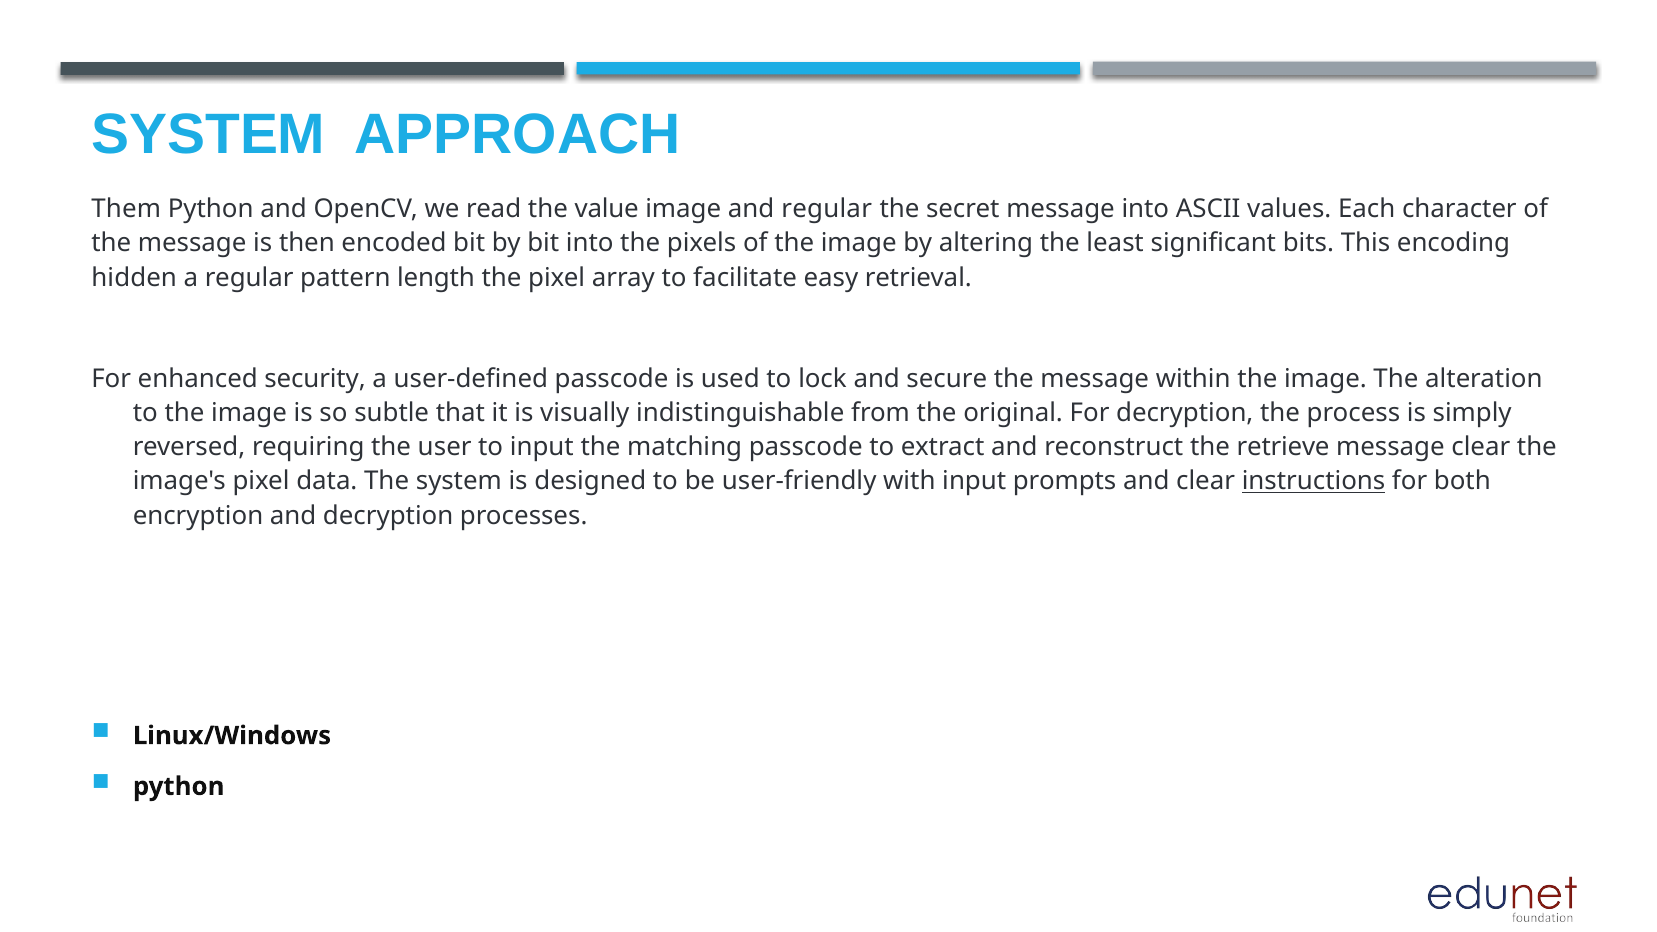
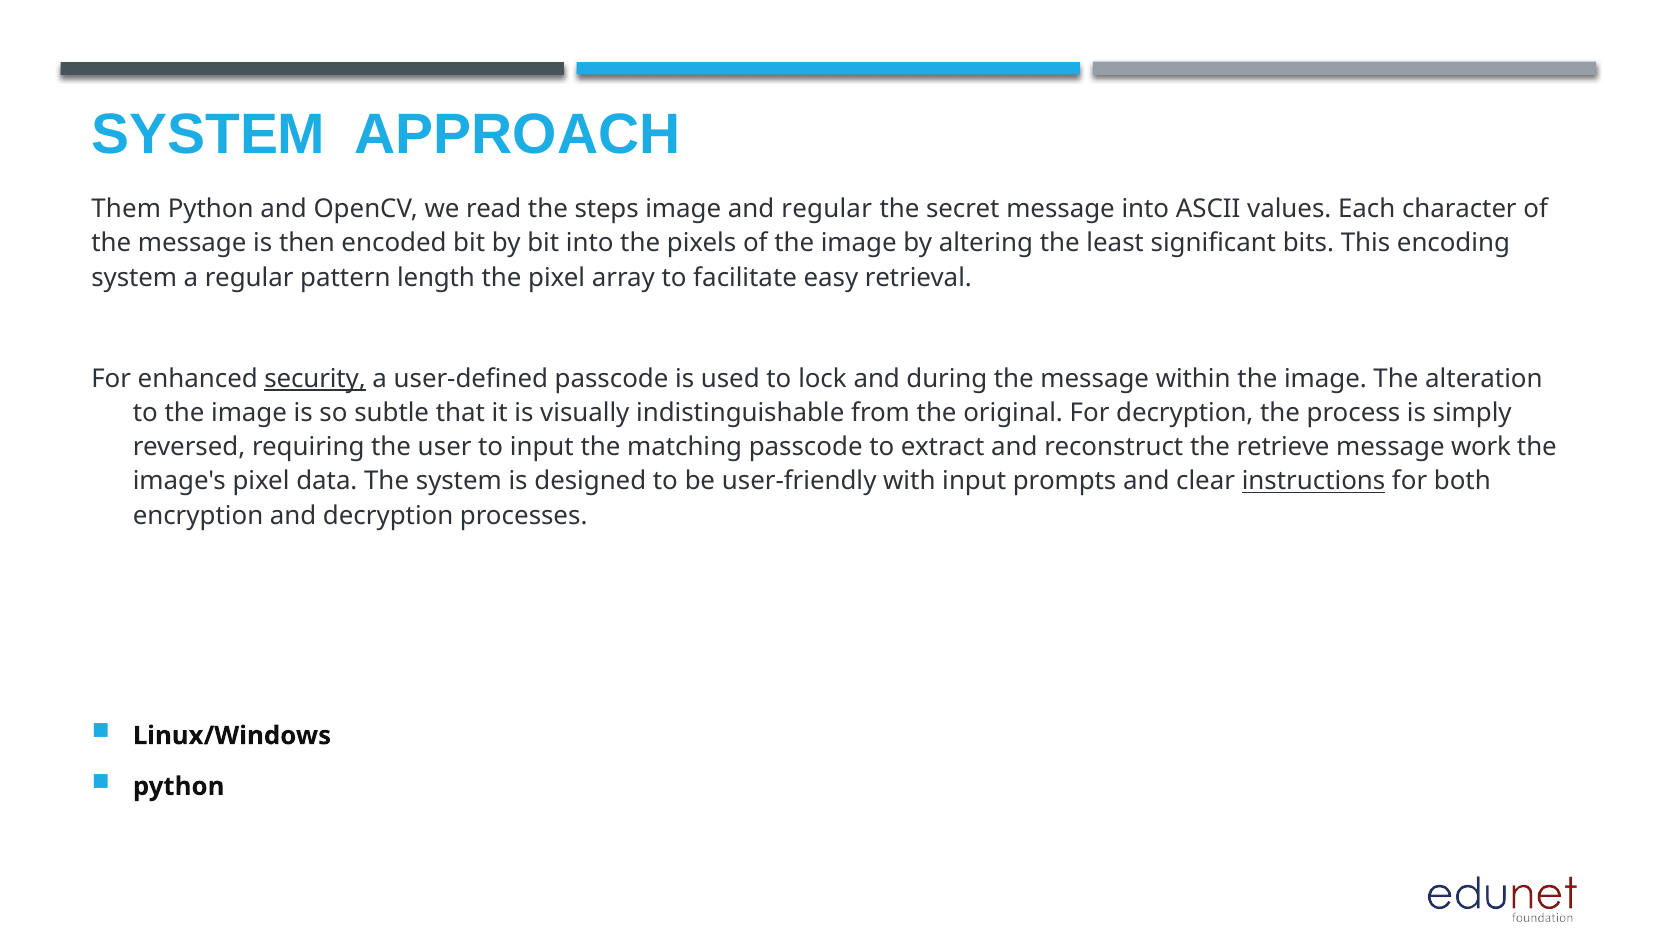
value: value -> steps (607, 209)
hidden: hidden -> system (134, 277)
security underline: none -> present (315, 379)
secure: secure -> during (947, 379)
message clear: clear -> work (1481, 447)
